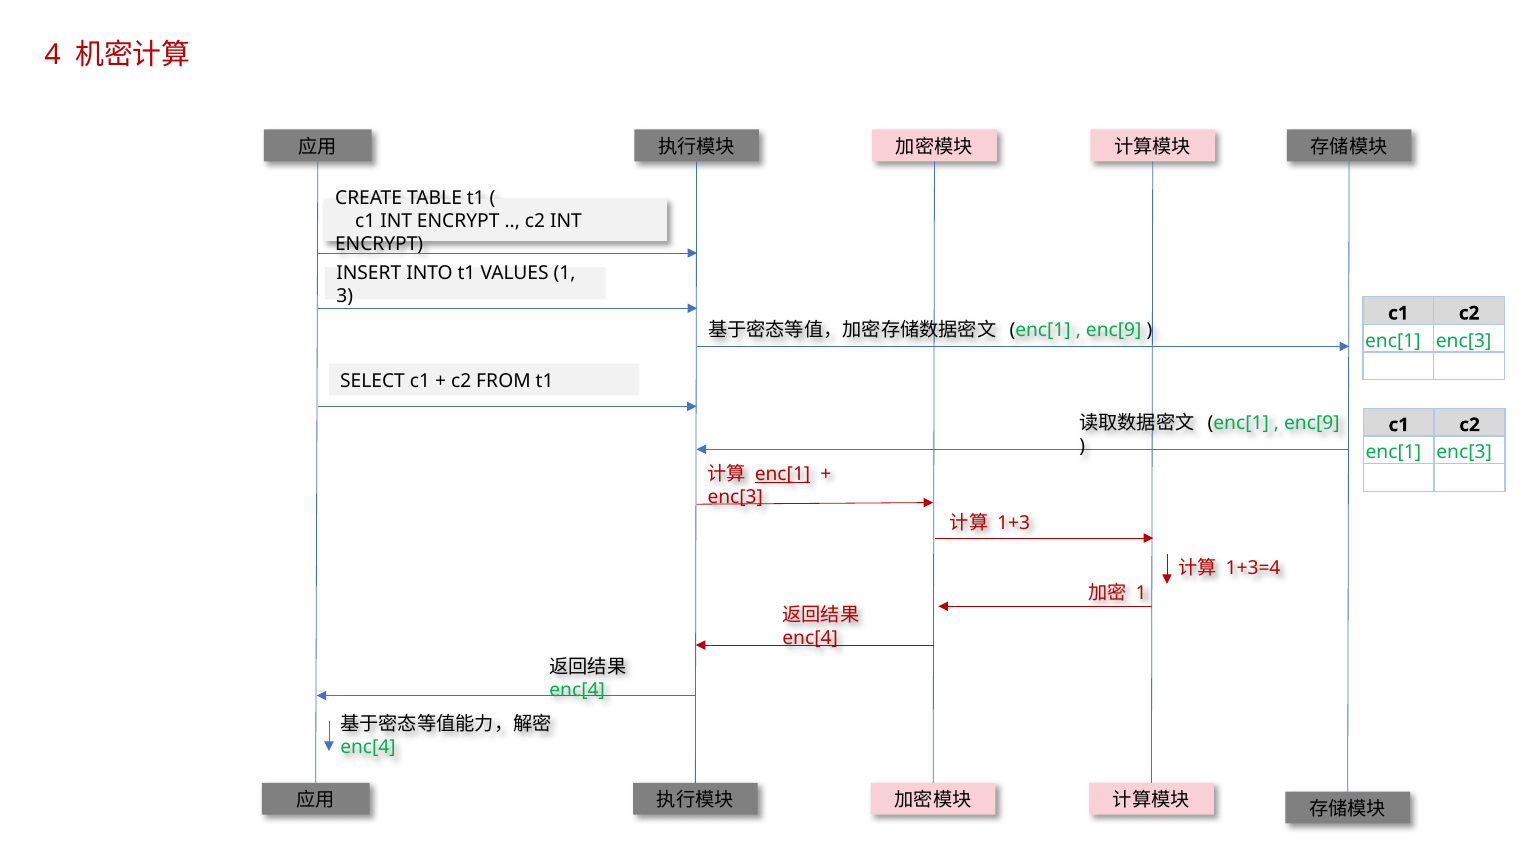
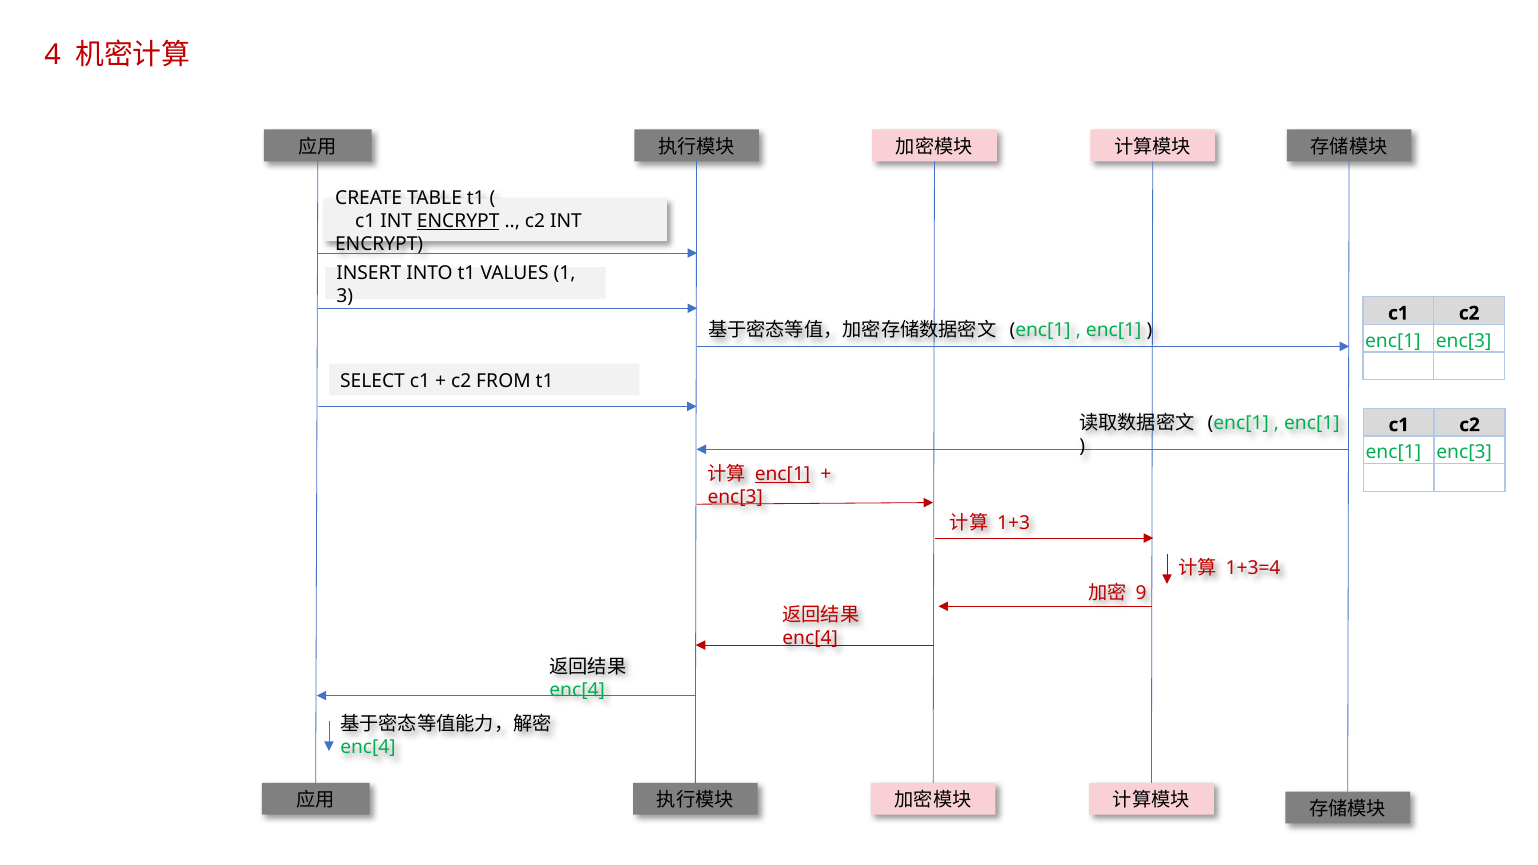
ENCRYPT underline: none -> present (458, 221)
enc[9: enc[9 -> enc[1 (1114, 330)
enc[9: enc[9 -> enc[1 (1312, 423)
1: 1 -> 9 (1141, 593)
